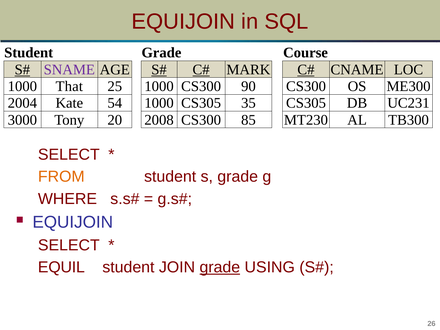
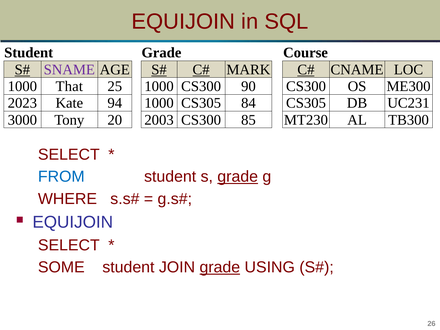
2004: 2004 -> 2023 (22, 103)
54: 54 -> 94 (115, 103)
35: 35 -> 84 (248, 103)
2008: 2008 -> 2003 (159, 120)
FROM colour: orange -> blue (61, 177)
grade underline: none -> present (238, 177)
EQUIL: EQUIL -> SOME (61, 267)
